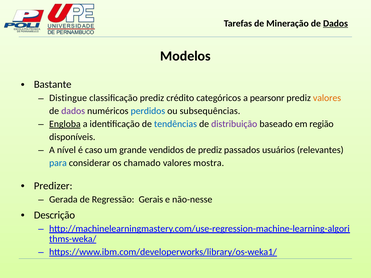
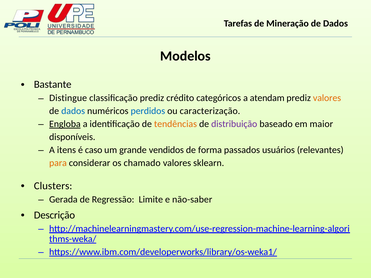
Dados underline: present -> none (335, 23)
pearsonr: pearsonr -> atendam (267, 98)
dados colour: purple -> blue (73, 111)
subsequências: subsequências -> caracterização (210, 111)
tendências colour: blue -> orange (175, 124)
região: região -> maior (321, 124)
nível: nível -> itens (66, 150)
de prediz: prediz -> forma (210, 150)
para colour: blue -> orange (58, 163)
mostra: mostra -> sklearn (209, 163)
Predizer: Predizer -> Clusters (53, 186)
Gerais: Gerais -> Limite (151, 199)
não-nesse: não-nesse -> não-saber (192, 199)
